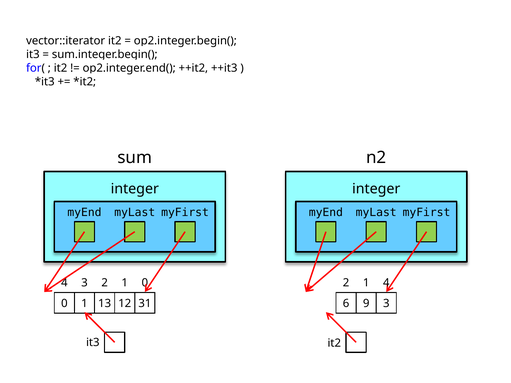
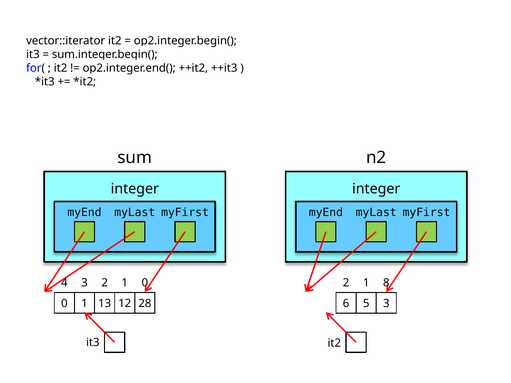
1 4: 4 -> 8 (386, 283)
31: 31 -> 28 (145, 304)
9: 9 -> 5 (366, 304)
